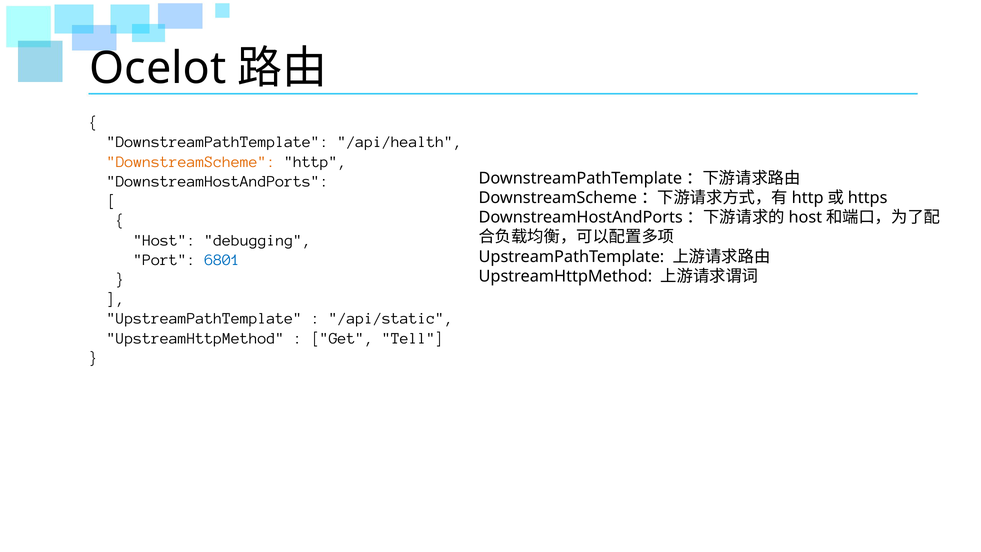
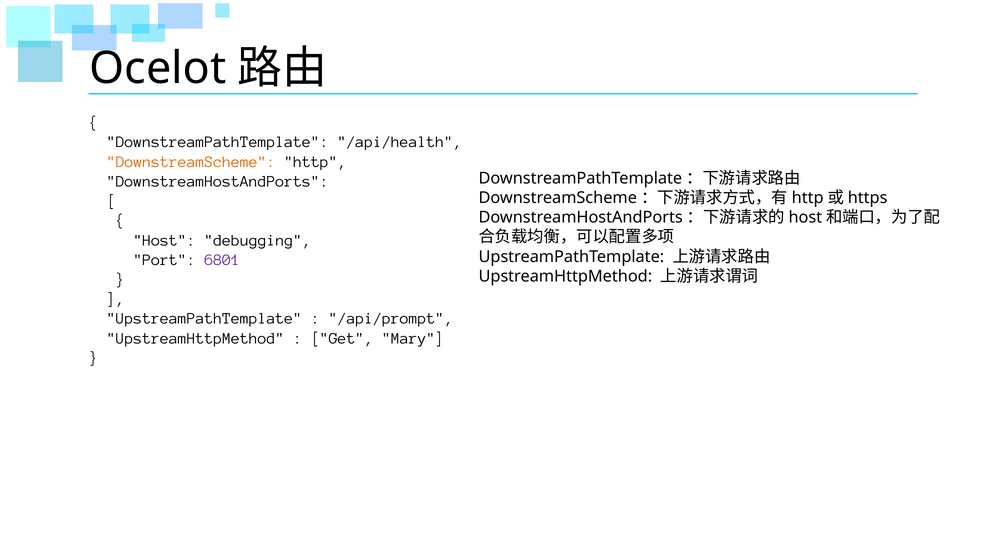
6801 colour: blue -> purple (223, 260)
/api/static: /api/static -> /api/prompt (391, 318)
Tell: Tell -> Mary (413, 338)
